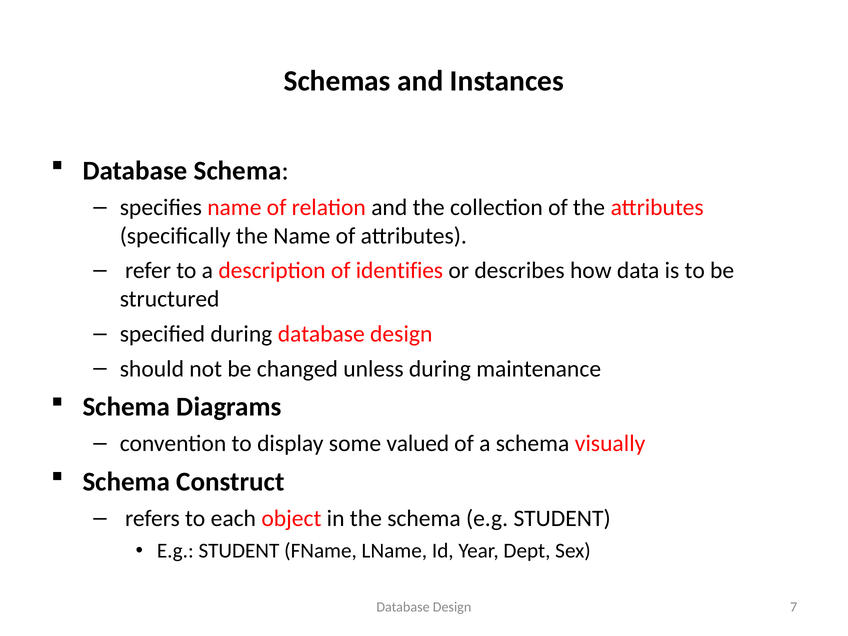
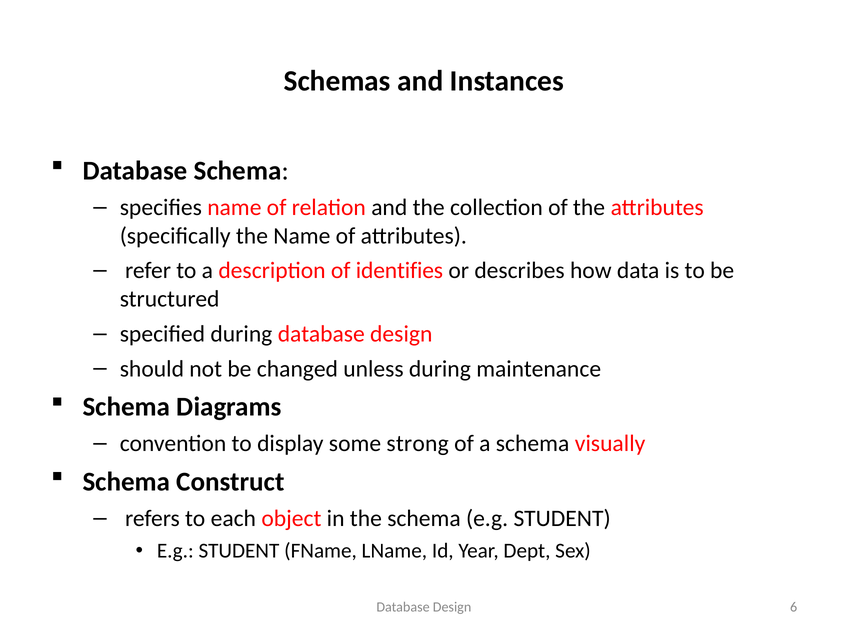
valued: valued -> strong (418, 444)
7: 7 -> 6 (794, 607)
